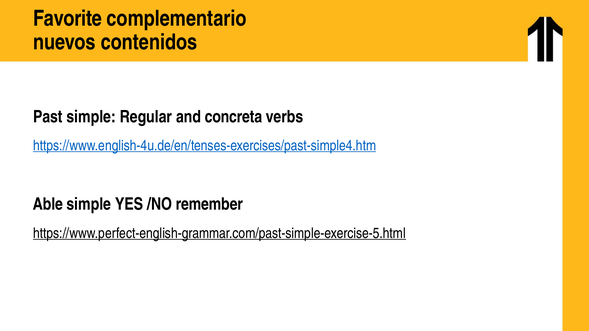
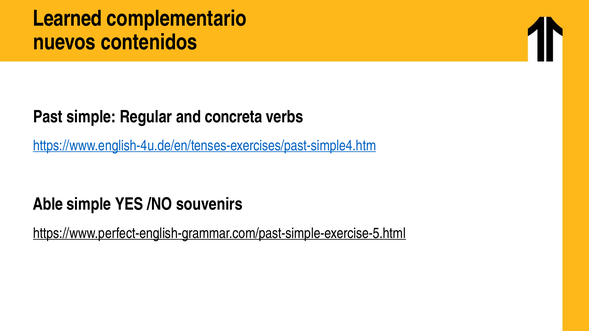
Favorite: Favorite -> Learned (67, 19)
remember: remember -> souvenirs (209, 205)
